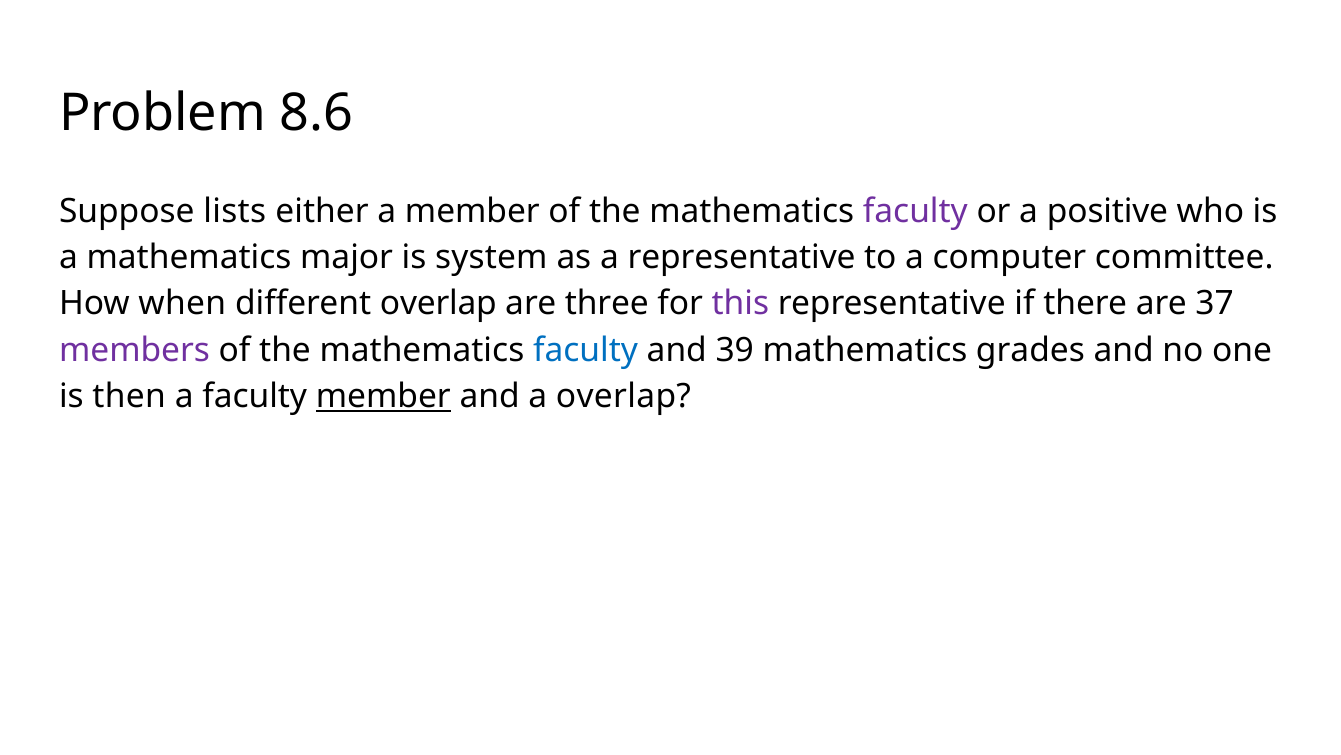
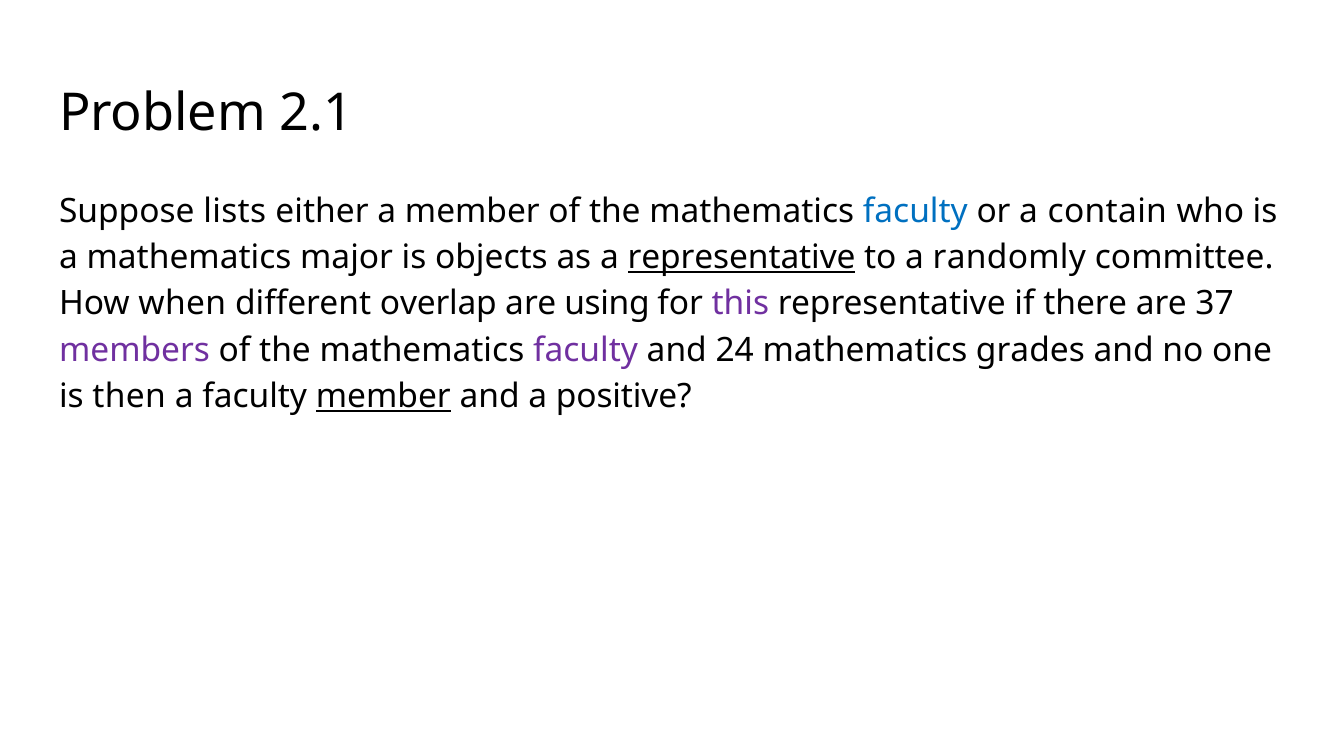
8.6: 8.6 -> 2.1 (316, 114)
faculty colour: purple -> blue (915, 211)
positive: positive -> contain (1107, 211)
system: system -> objects (491, 257)
representative underline: none -> present (742, 257)
computer: computer -> randomly (1009, 257)
three: three -> using (607, 303)
faculty colour: blue -> purple (585, 350)
39: 39 -> 24 (735, 350)
a overlap: overlap -> positive (624, 396)
